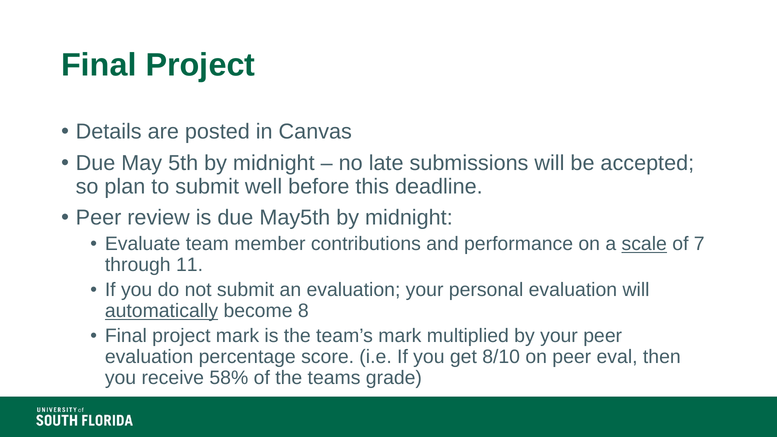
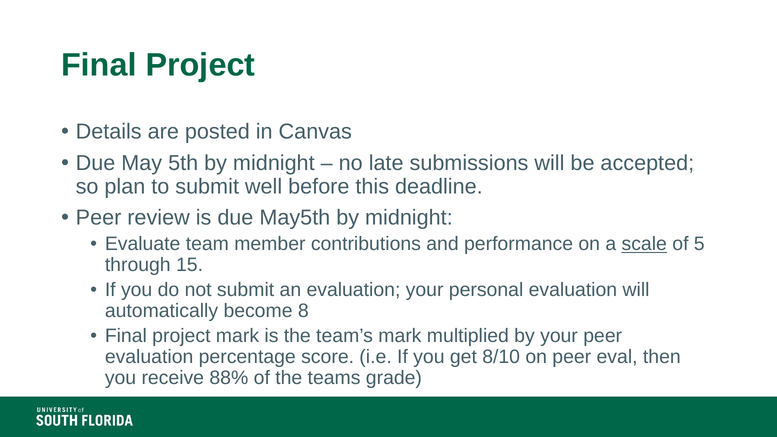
7: 7 -> 5 (699, 244)
11: 11 -> 15 (190, 265)
automatically underline: present -> none (162, 311)
58%: 58% -> 88% (229, 378)
